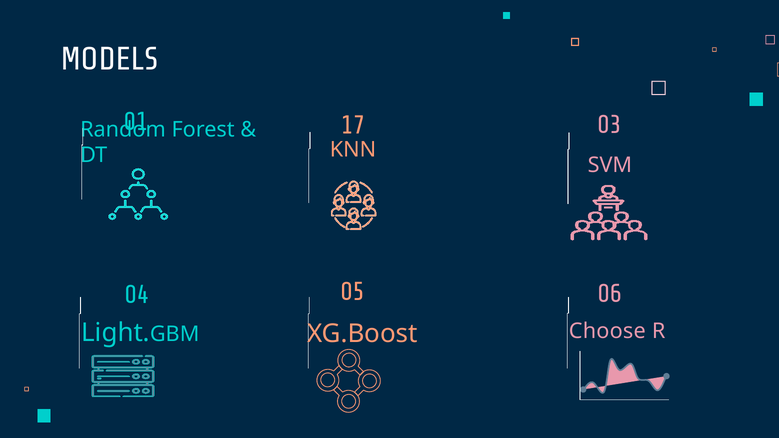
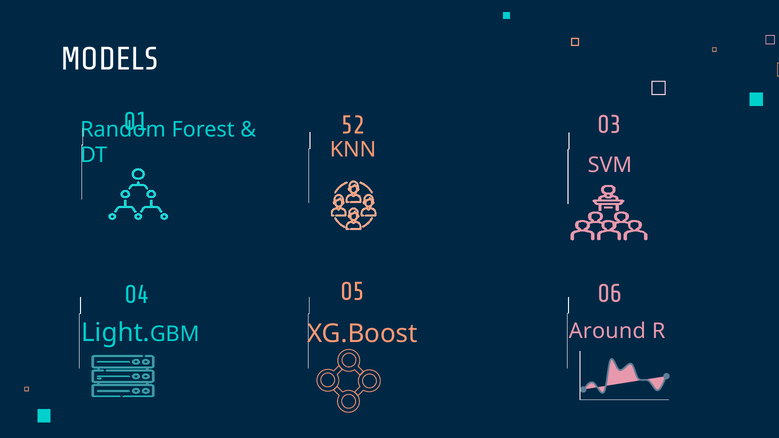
17: 17 -> 52 (353, 125)
Choose: Choose -> Around (607, 331)
